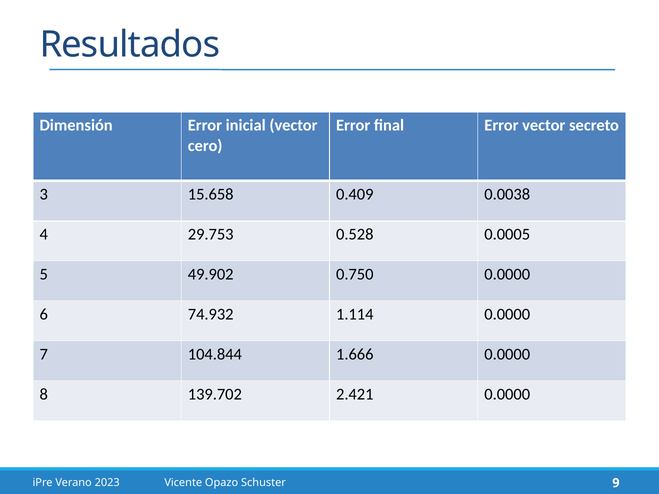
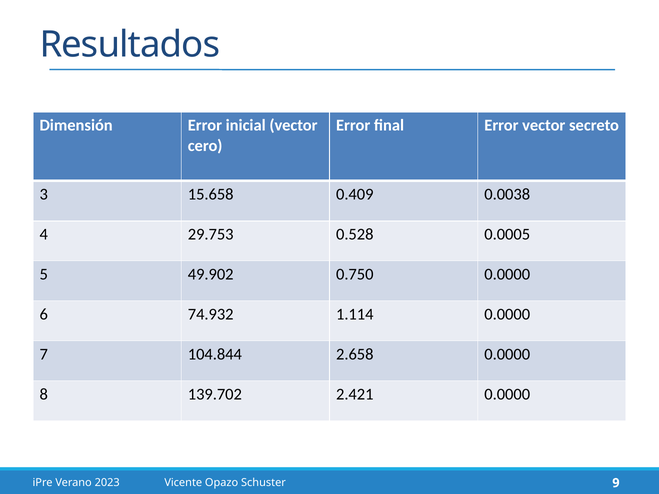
1.666: 1.666 -> 2.658 (355, 354)
